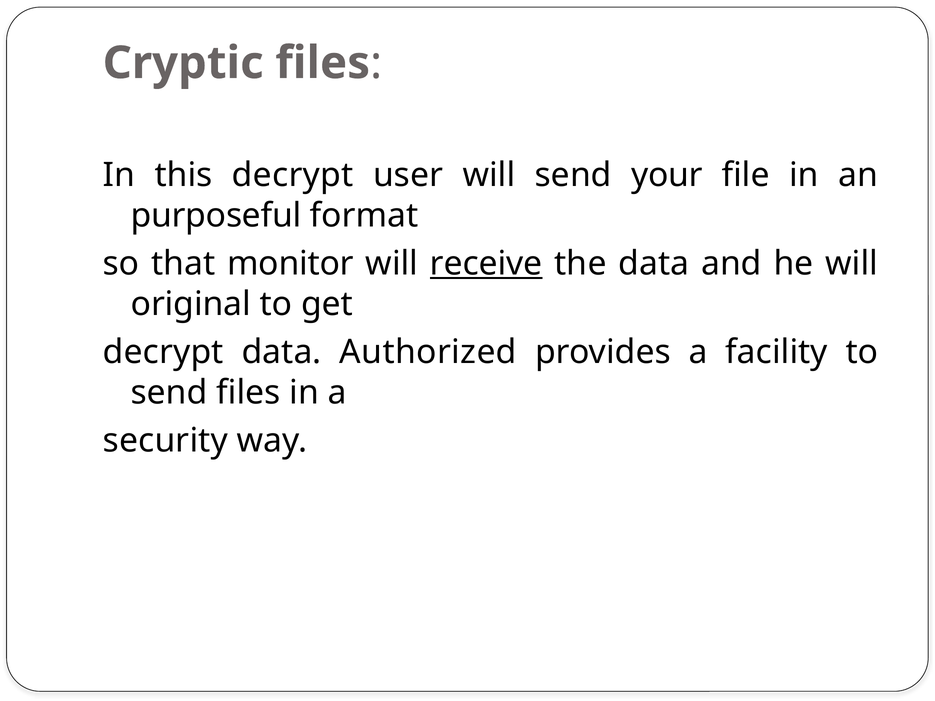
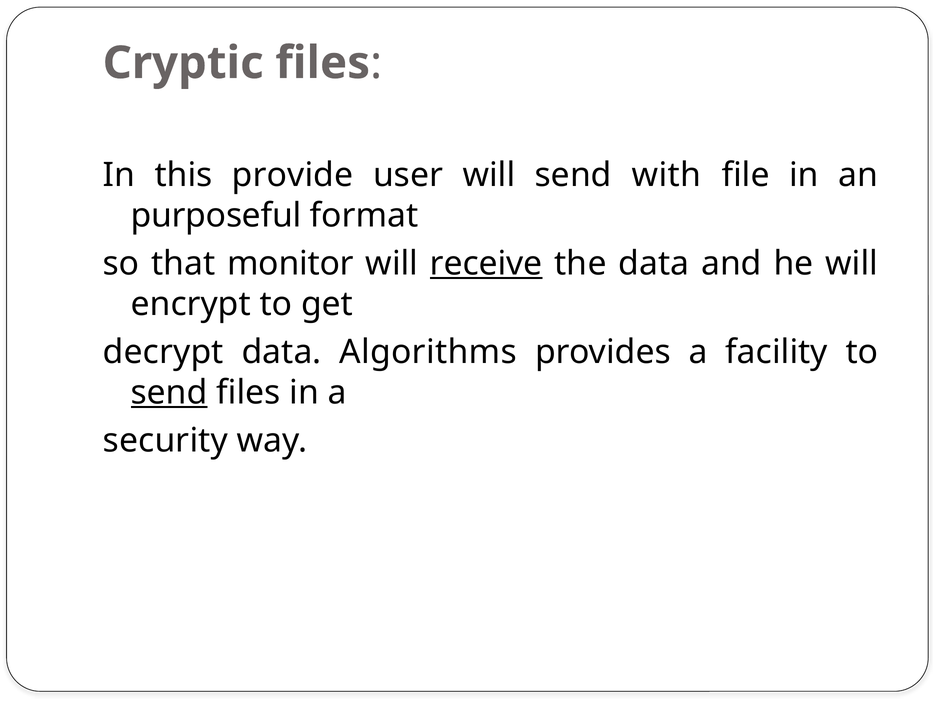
this decrypt: decrypt -> provide (293, 175)
your: your -> with (667, 175)
original: original -> encrypt (191, 304)
Authorized: Authorized -> Algorithms (428, 352)
send underline: none -> present (169, 393)
